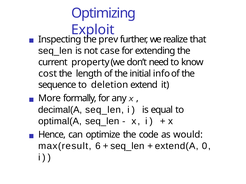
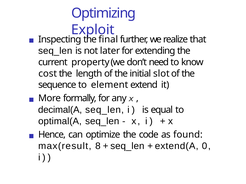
prev: prev -> final (108, 40)
case: case -> later (110, 51)
info: info -> slot (161, 74)
deletion: deletion -> element (110, 85)
would: would -> found (188, 135)
6: 6 -> 8 (98, 147)
